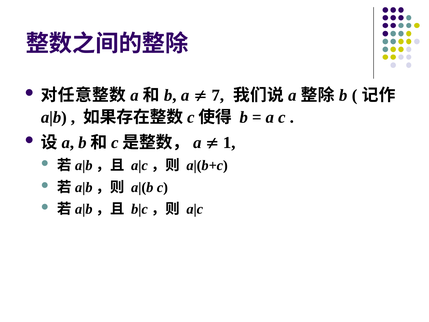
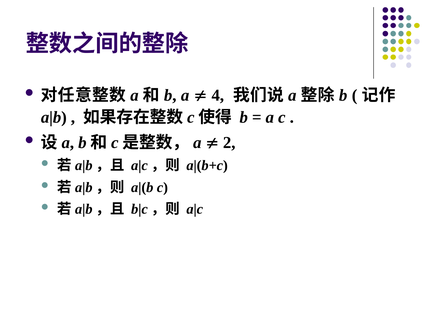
7: 7 -> 4 (218, 95)
1: 1 -> 2 (229, 142)
